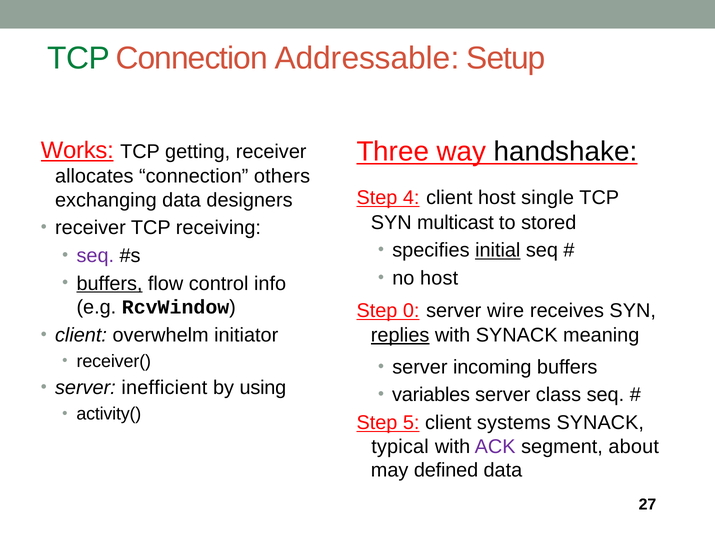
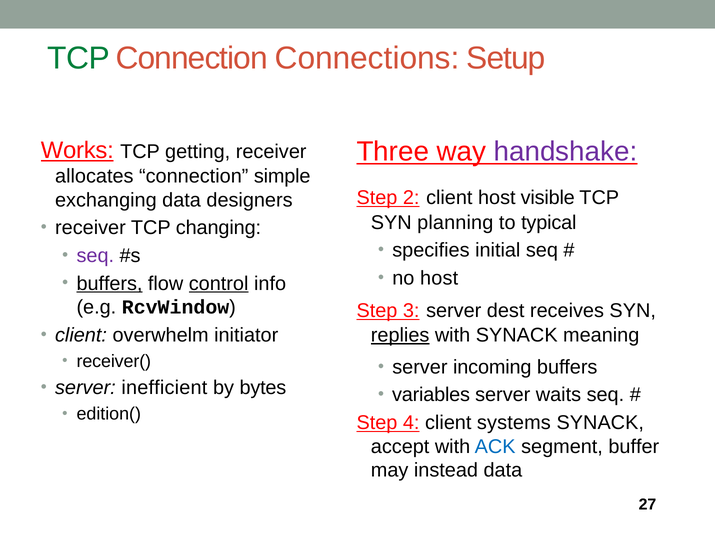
Addressable: Addressable -> Connections (367, 58)
handshake colour: black -> purple (565, 152)
others: others -> simple (282, 176)
4: 4 -> 2 (411, 198)
single: single -> visible (548, 198)
multicast: multicast -> planning (455, 223)
stored: stored -> typical (549, 223)
receiving: receiving -> changing (218, 228)
initial underline: present -> none (498, 250)
control underline: none -> present (219, 284)
0: 0 -> 3 (411, 311)
wire: wire -> dest (506, 311)
using: using -> bytes (263, 388)
class: class -> waits (558, 395)
activity(: activity( -> edition( (109, 414)
5: 5 -> 4 (411, 423)
typical: typical -> accept (400, 447)
ACK colour: purple -> blue (495, 447)
about: about -> buffer (634, 447)
defined: defined -> instead (446, 471)
